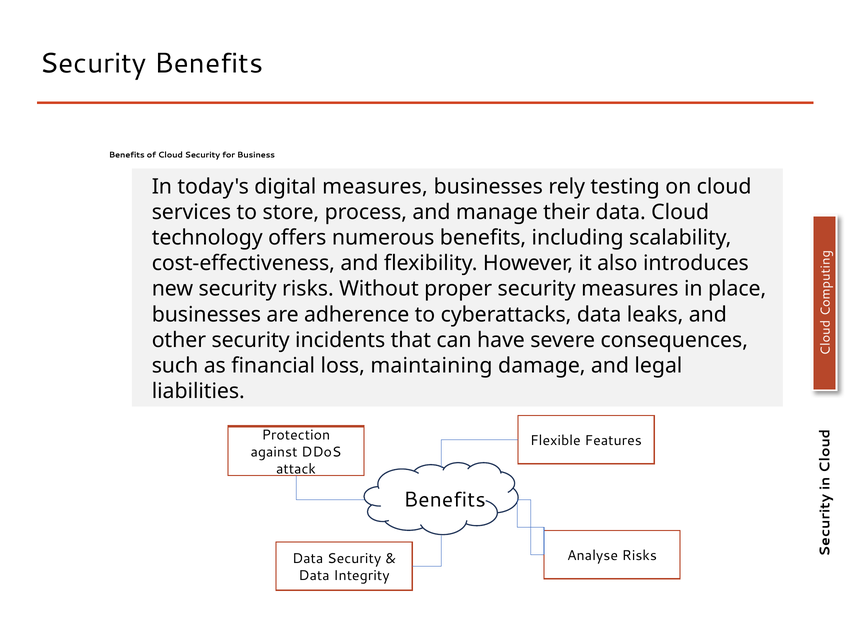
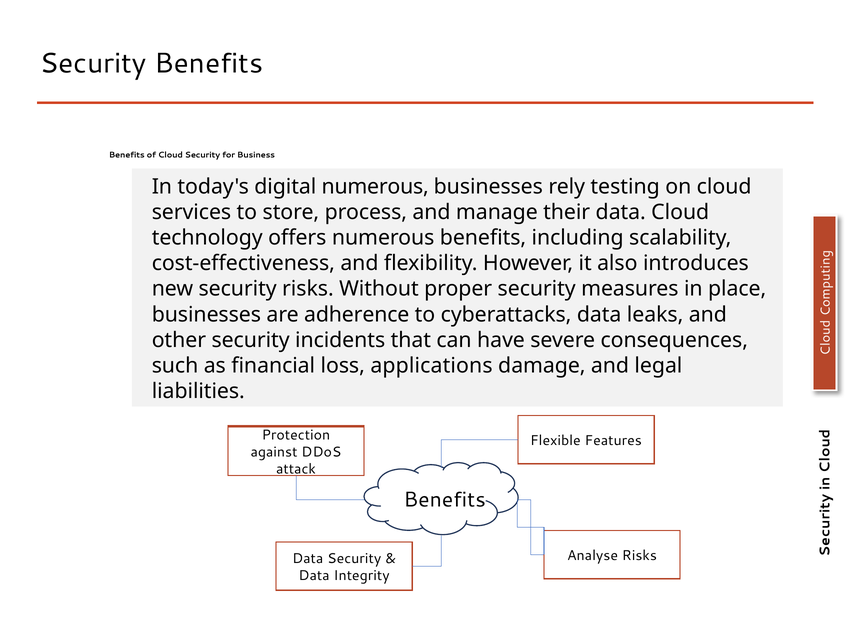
digital measures: measures -> numerous (375, 187)
maintaining: maintaining -> applications (432, 366)
